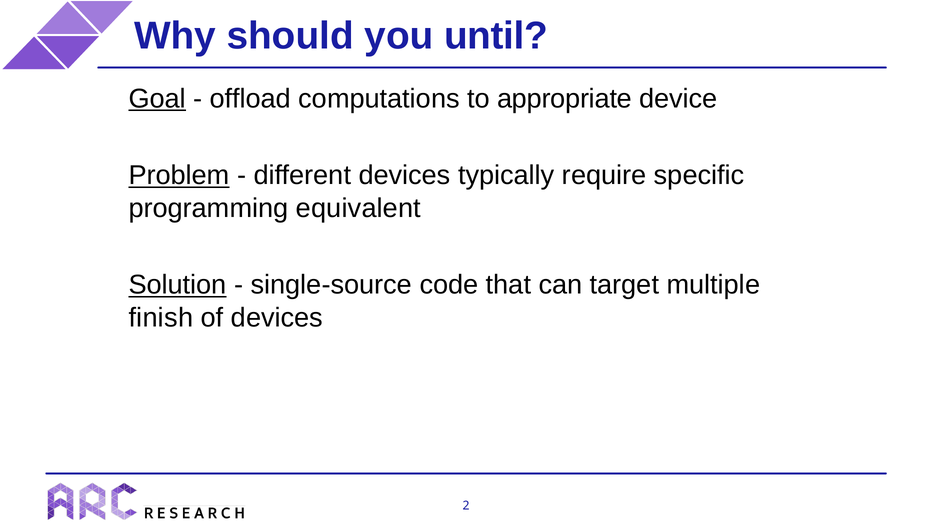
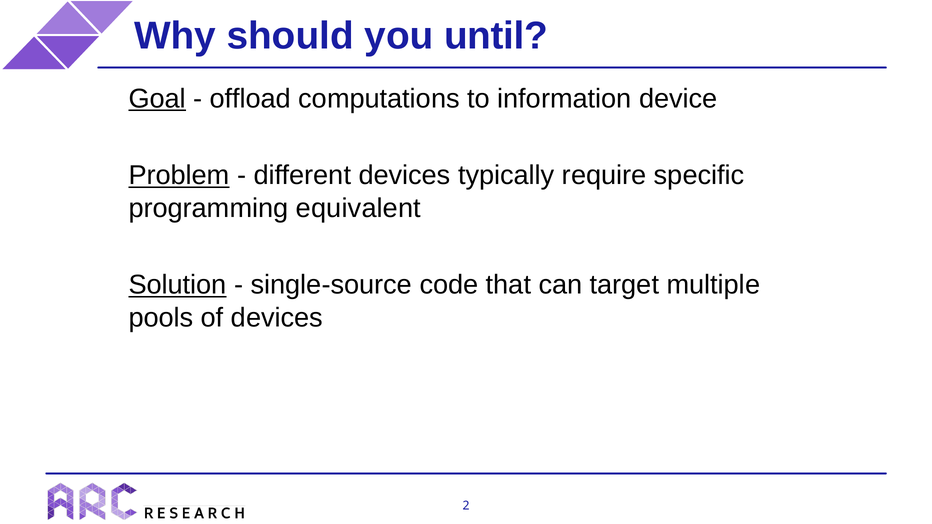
appropriate: appropriate -> information (564, 99)
finish: finish -> pools (161, 318)
